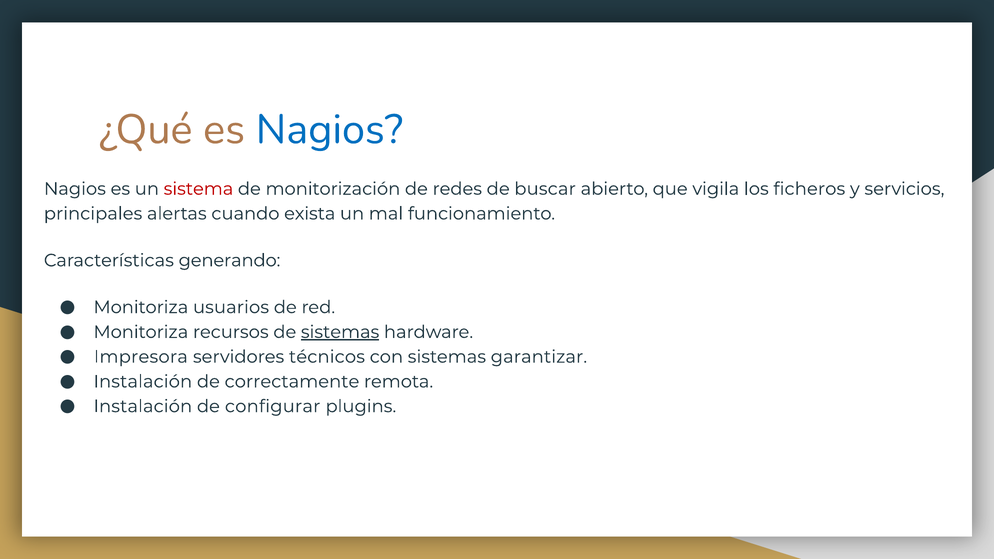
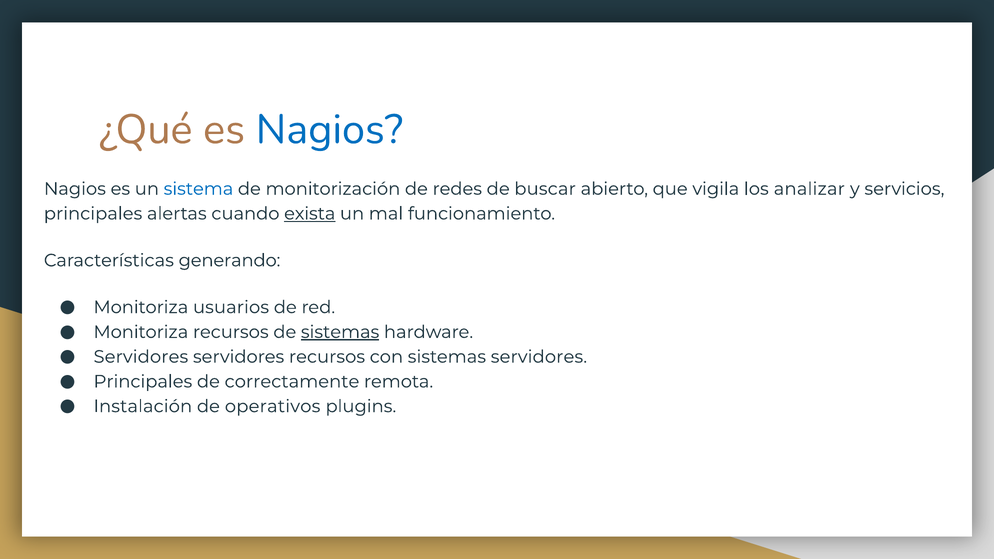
sistema colour: red -> blue (198, 189)
ficheros: ficheros -> analizar (809, 189)
exista underline: none -> present (310, 214)
Impresora: Impresora -> Servidores (141, 357)
servidores técnicos: técnicos -> recursos (327, 357)
sistemas garantizar: garantizar -> servidores (539, 357)
Instalación: Instalación -> Principales (143, 382)
configurar: configurar -> operativos (273, 406)
